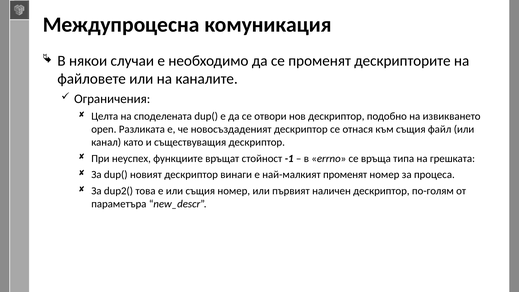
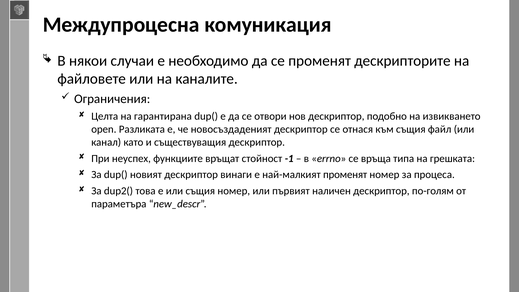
споделената: споделената -> гарантирана (163, 116)
